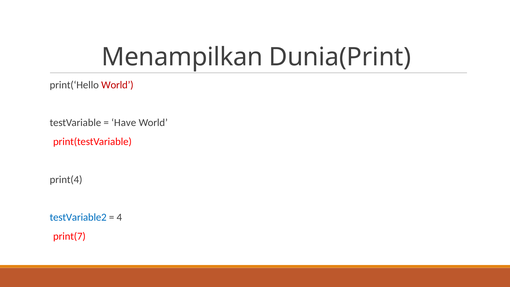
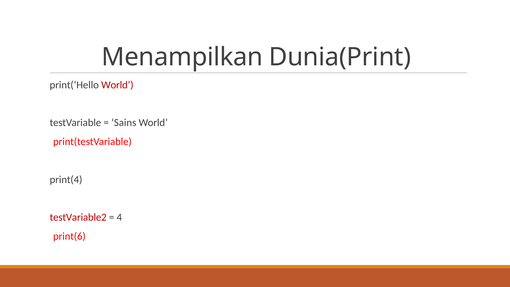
Have: Have -> Sains (124, 123)
testVariable2 colour: blue -> red (78, 217)
print(7: print(7 -> print(6 (69, 236)
